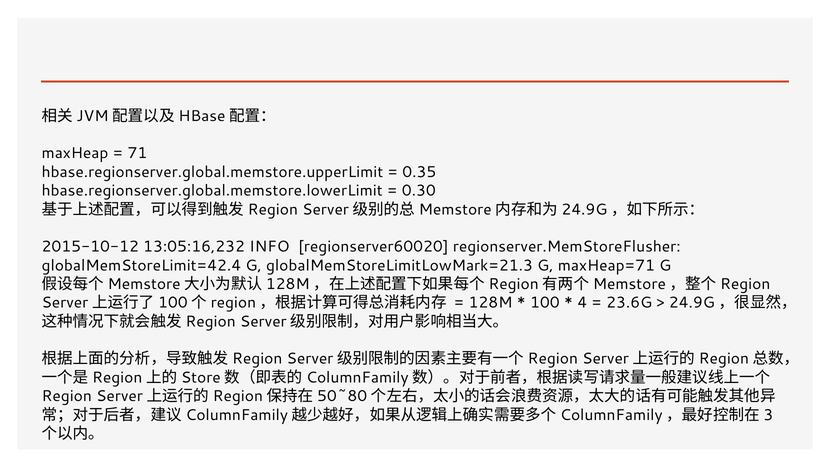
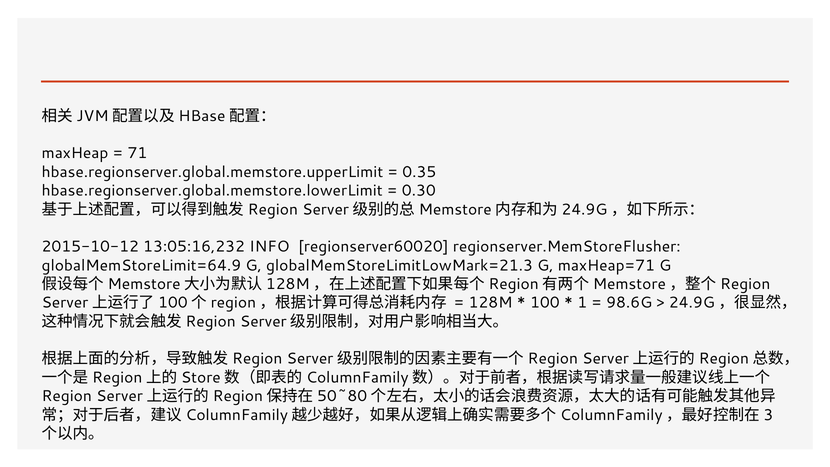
globalMemStoreLimit=42.4: globalMemStoreLimit=42.4 -> globalMemStoreLimit=64.9 (141, 265)
4: 4 -> 1 (582, 303)
23.6G: 23.6G -> 98.6G (629, 303)
